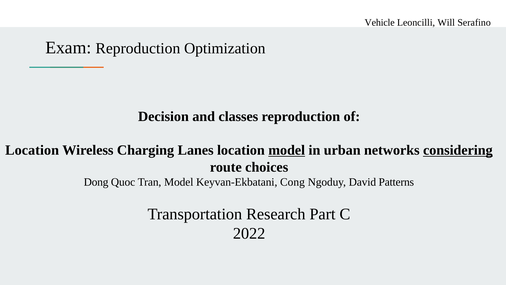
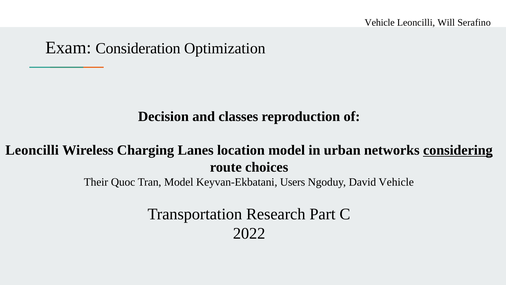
Exam Reproduction: Reproduction -> Consideration (138, 48)
Location: Location -> Leoncilli (32, 150)
model underline: present -> none (287, 150)
Dong: Dong -> Their (96, 182)
Cong: Cong -> Users (293, 182)
David Patterns: Patterns -> Vehicle (396, 182)
